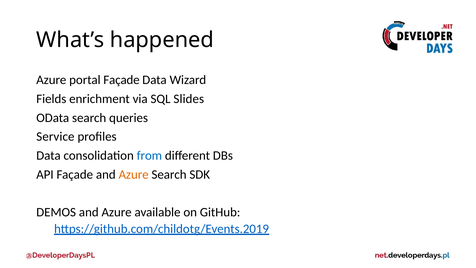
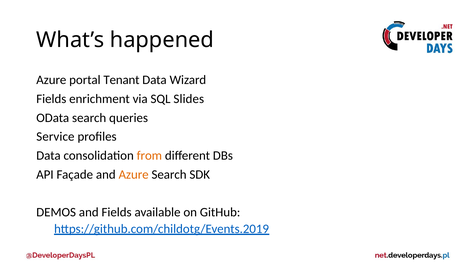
portal Façade: Façade -> Tenant (121, 80)
from colour: blue -> orange (149, 155)
DEMOS and Azure: Azure -> Fields (117, 212)
